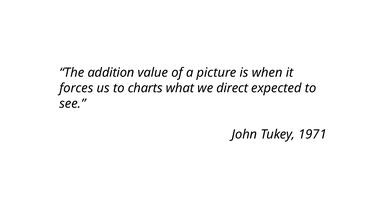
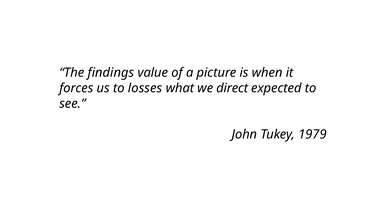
addition: addition -> findings (111, 73)
charts: charts -> losses (145, 88)
1971: 1971 -> 1979 (312, 135)
